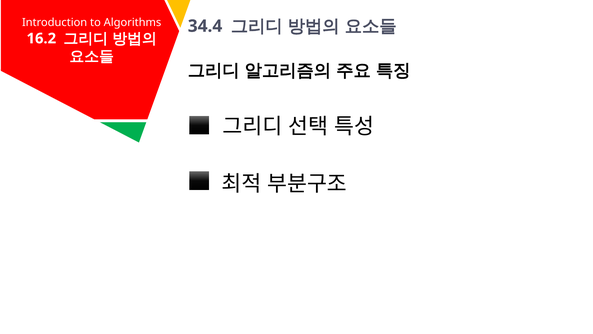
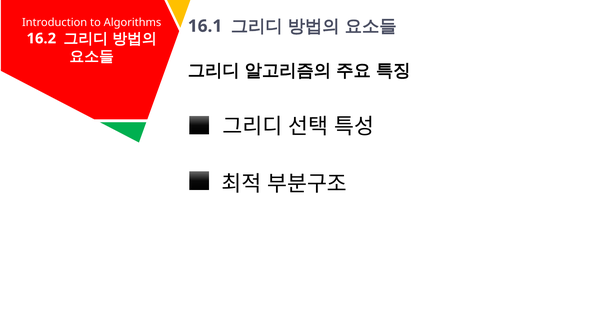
34.4: 34.4 -> 16.1 (205, 26)
